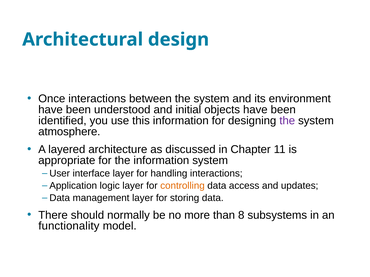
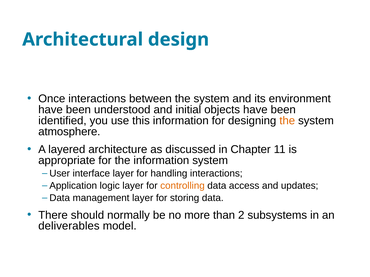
the colour: purple -> orange (287, 121)
8: 8 -> 2 (241, 215)
functionality: functionality -> deliverables (69, 226)
